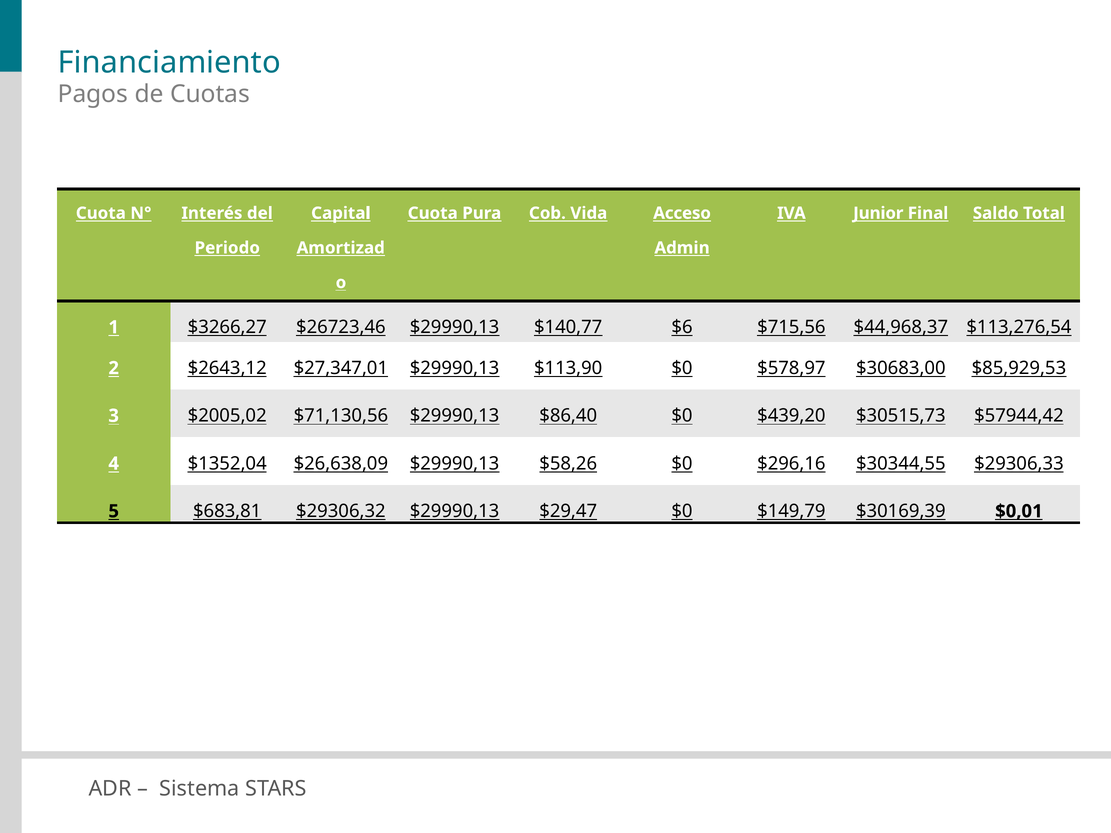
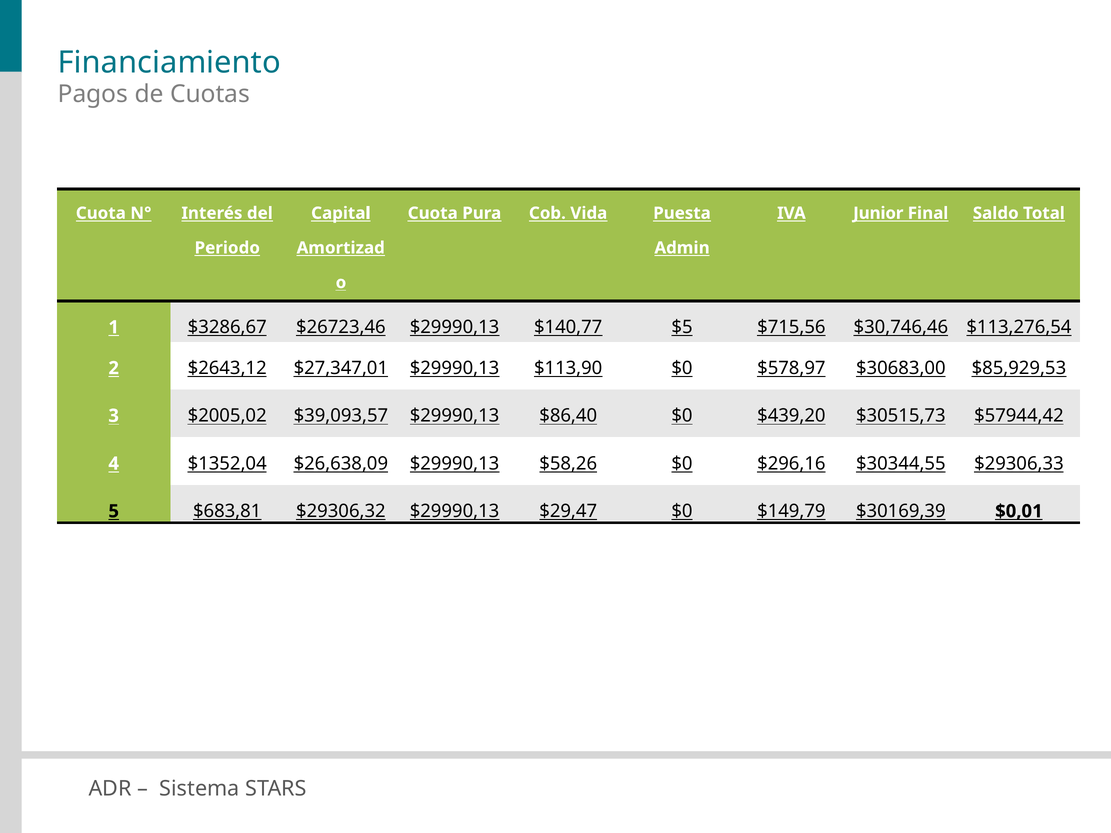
Acceso: Acceso -> Puesta (682, 213)
$3266,27: $3266,27 -> $3286,67 (227, 327)
$6: $6 -> $5 (682, 327)
$44,968,37: $44,968,37 -> $30,746,46 (901, 327)
$71,130,56: $71,130,56 -> $39,093,57 (341, 416)
